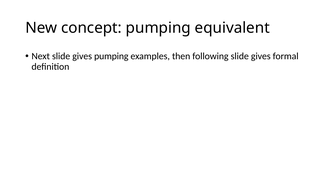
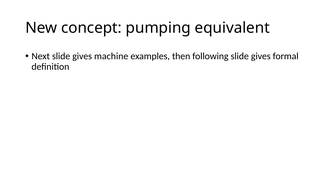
gives pumping: pumping -> machine (111, 56)
